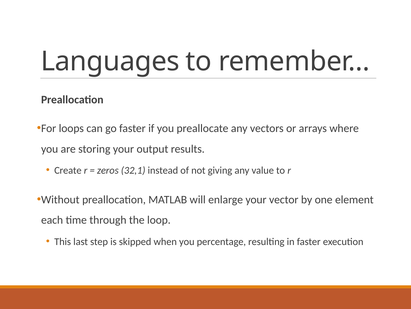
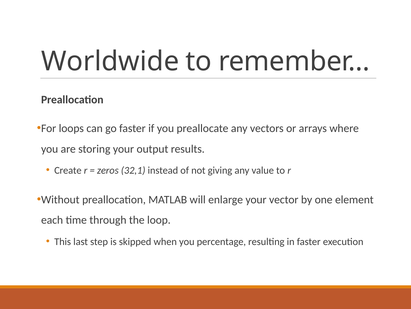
Languages: Languages -> Worldwide (110, 61)
